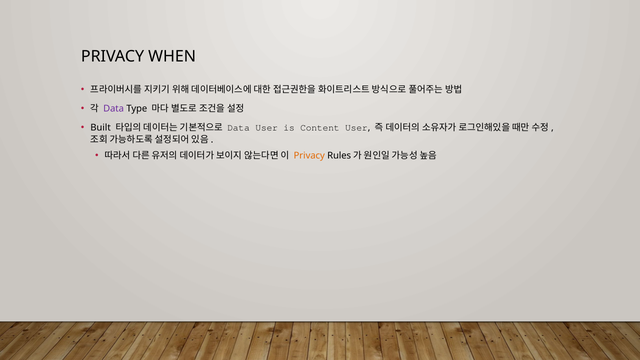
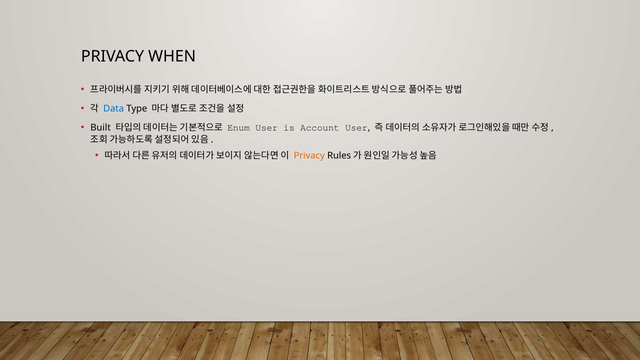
Data colour: purple -> blue (114, 109)
Data: Data -> Enum (239, 128)
Content: Content -> Account (320, 128)
